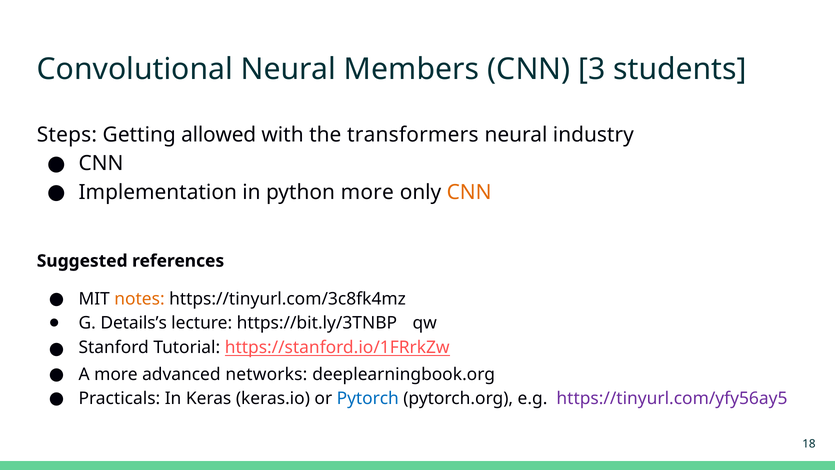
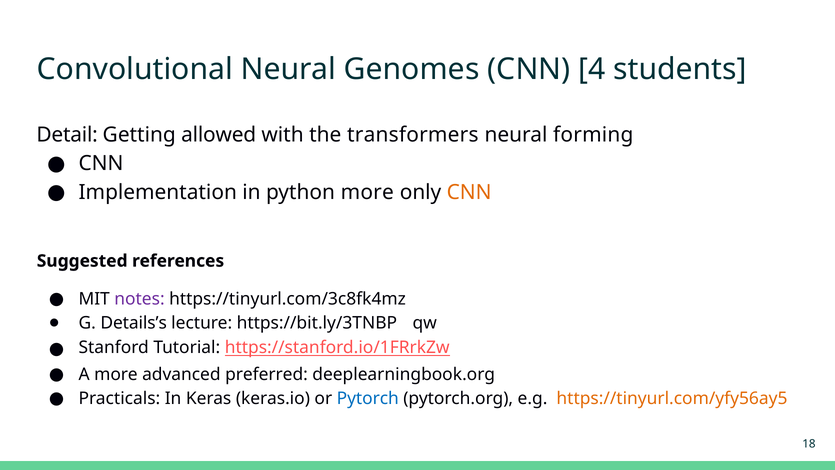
Members: Members -> Genomes (412, 69)
3: 3 -> 4 (592, 69)
Steps: Steps -> Detail (67, 135)
industry: industry -> forming (593, 135)
notes colour: orange -> purple (139, 299)
networks: networks -> preferred (266, 374)
https://tinyurl.com/yfy56ay5 colour: purple -> orange (672, 398)
